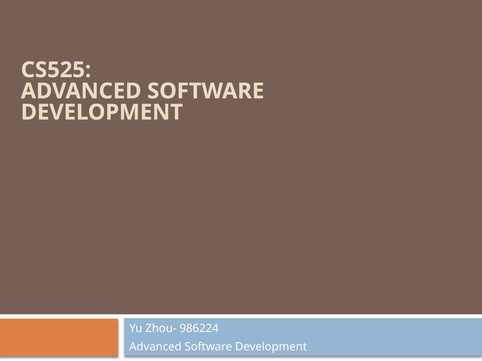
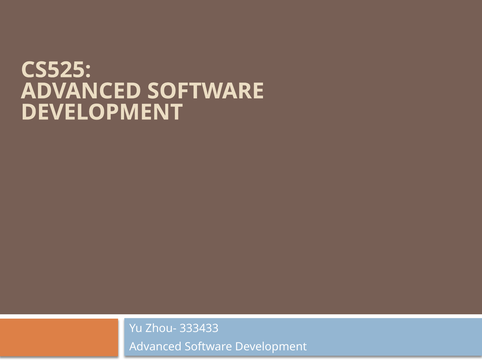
986224: 986224 -> 333433 (199, 329)
